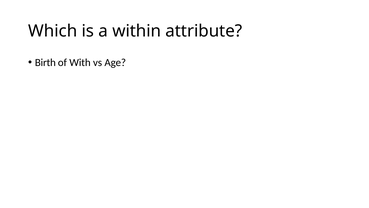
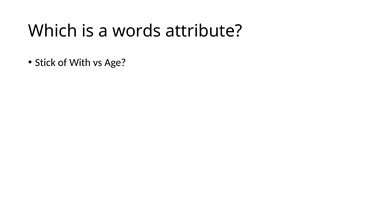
within: within -> words (137, 31)
Birth: Birth -> Stick (45, 62)
